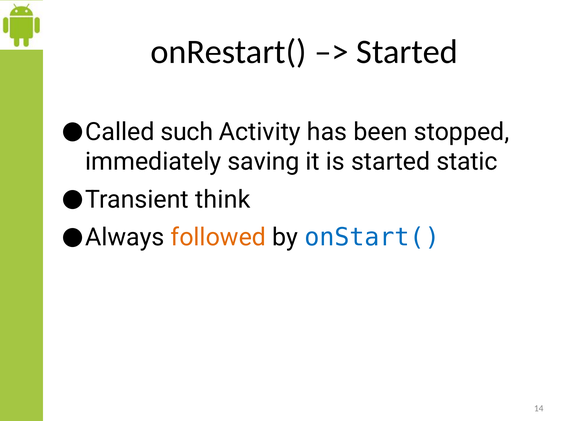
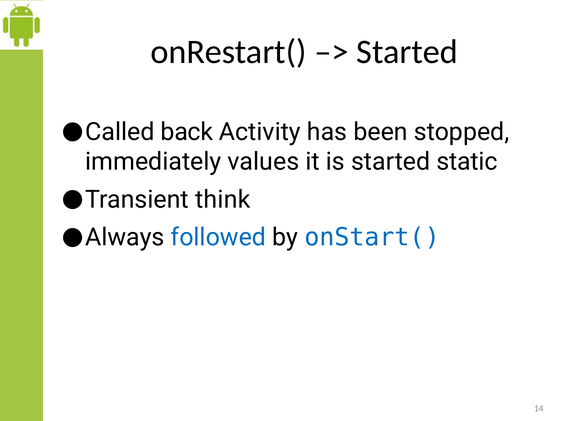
such: such -> back (187, 132)
saving: saving -> values (263, 162)
followed colour: orange -> blue (218, 238)
